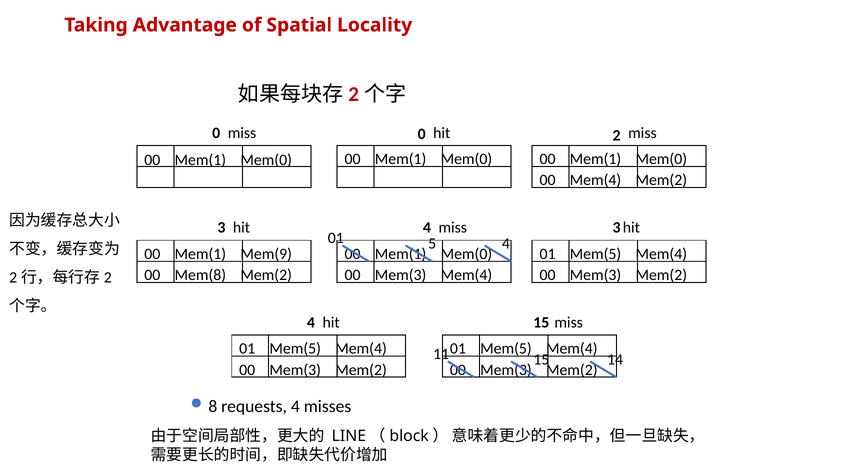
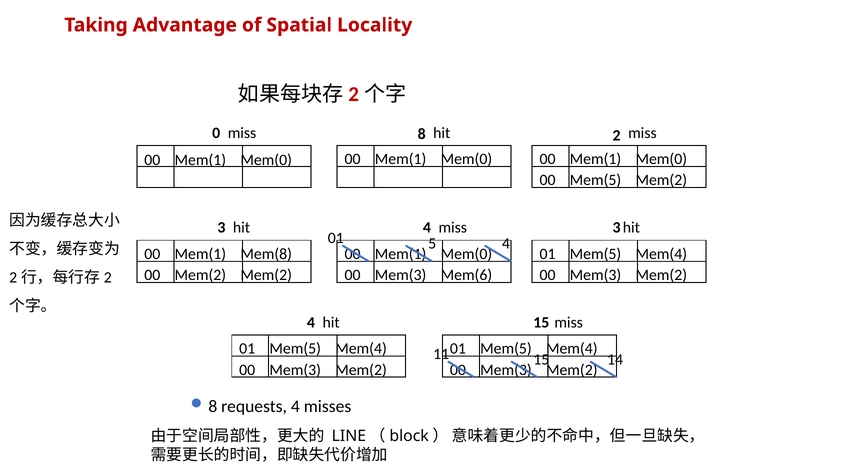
0 0: 0 -> 8 (422, 134)
00 Mem(4: Mem(4 -> Mem(5 (595, 180)
Mem(9: Mem(9 -> Mem(8 (266, 254)
00 Mem(8: Mem(8 -> Mem(2 (200, 275)
Mem(3 Mem(4: Mem(4 -> Mem(6 (466, 275)
